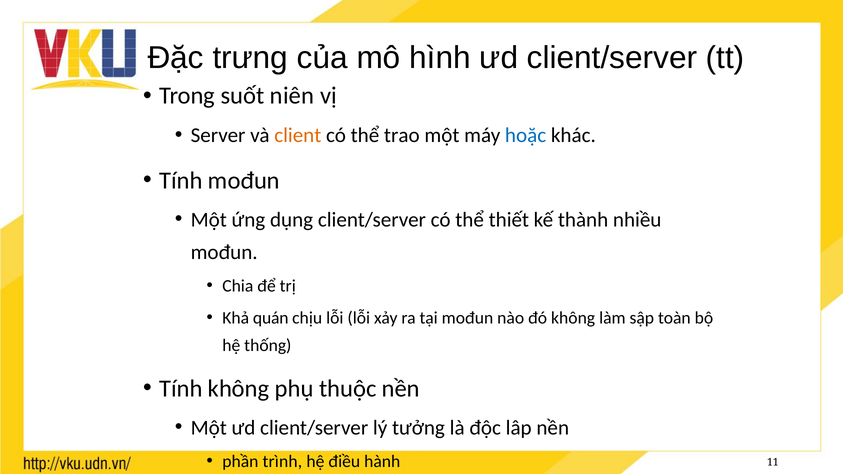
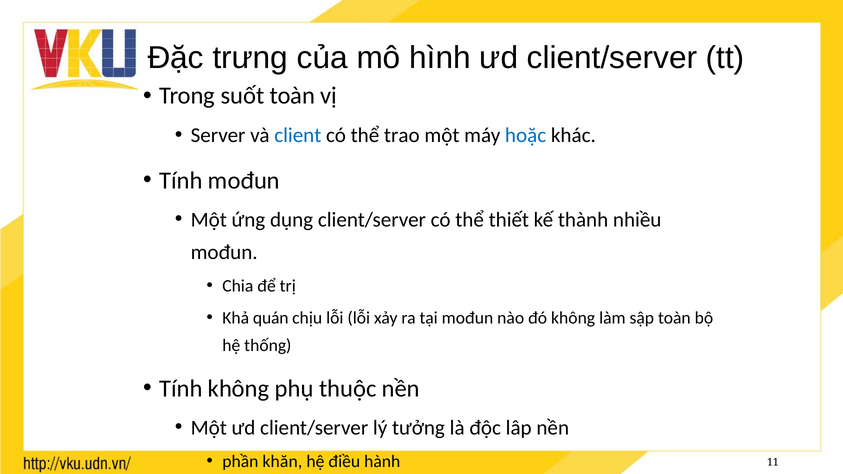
suốt niên: niên -> toàn (292, 96)
client colour: orange -> blue (298, 135)
trình: trình -> khăn (282, 462)
